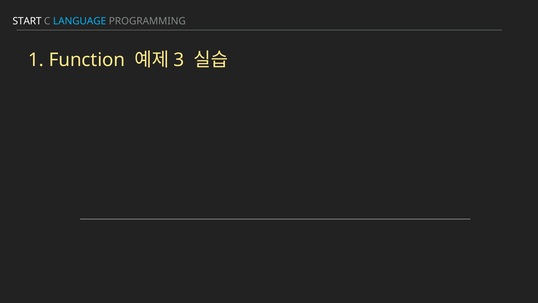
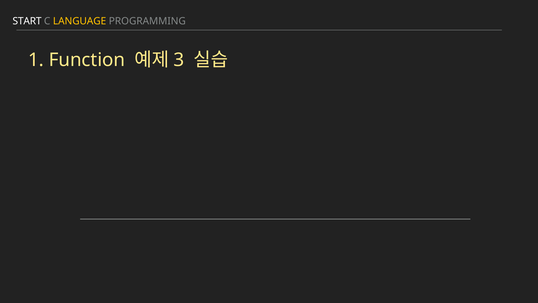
LANGUAGE colour: light blue -> yellow (80, 21)
